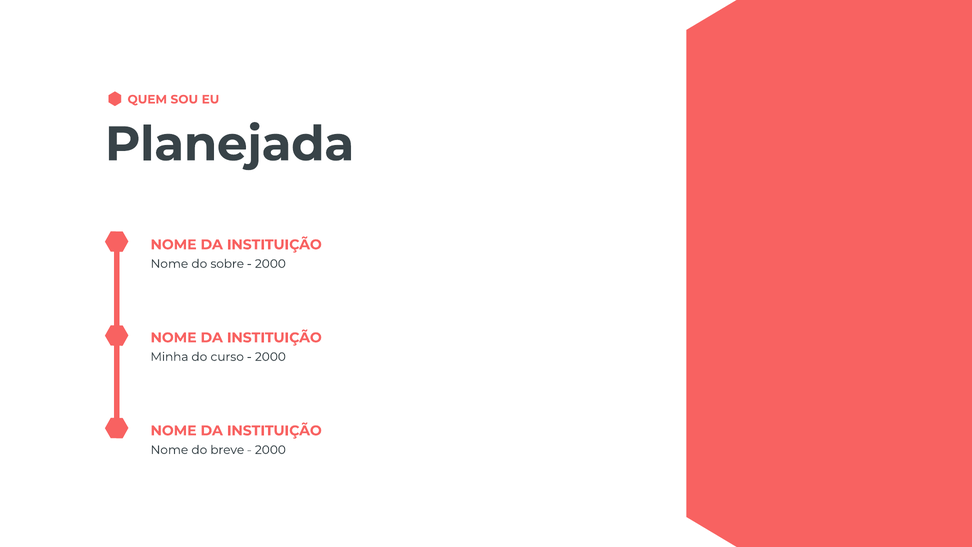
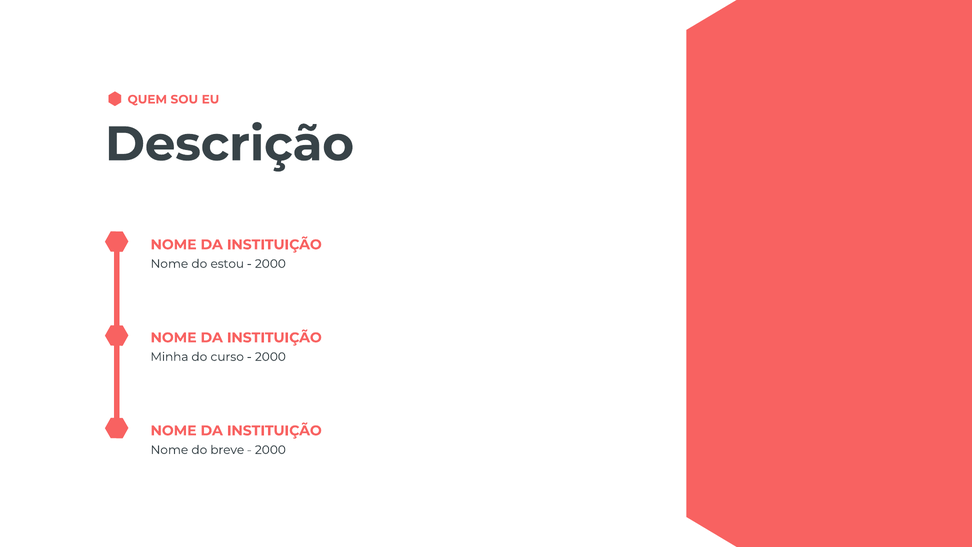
Planejada: Planejada -> Descrição (229, 144)
sobre: sobre -> estou (227, 264)
